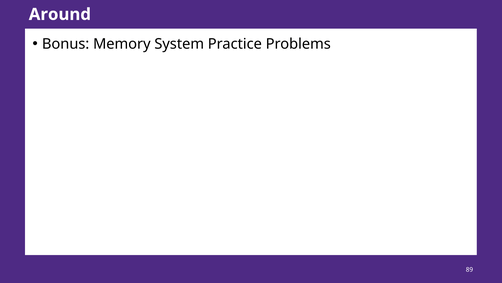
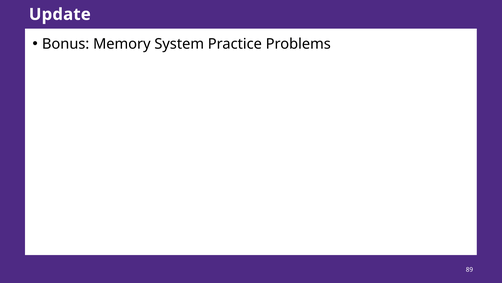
Around: Around -> Update (60, 14)
